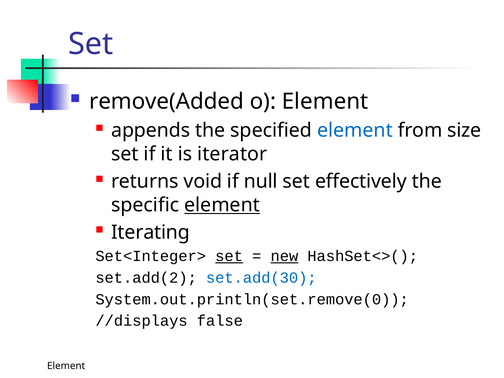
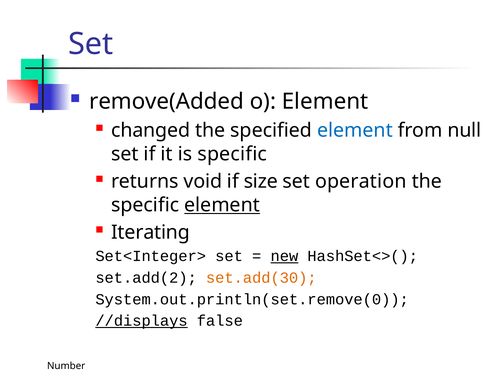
appends: appends -> changed (151, 130)
size: size -> null (464, 130)
is iterator: iterator -> specific (232, 154)
null: null -> size (261, 181)
effectively: effectively -> operation (361, 181)
set underline: present -> none (229, 256)
set.add(30 colour: blue -> orange (261, 278)
//displays underline: none -> present (142, 321)
Element: Element -> Number (66, 366)
